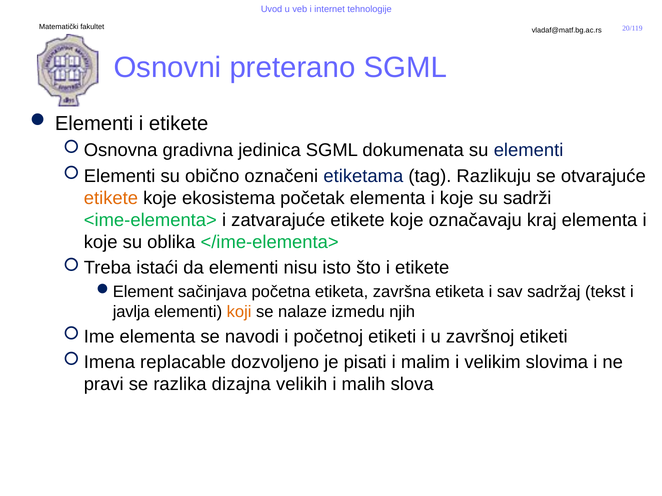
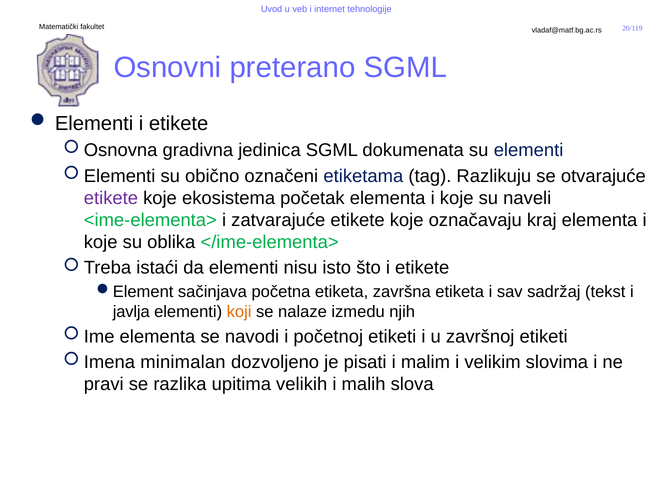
etikete colour: orange -> purple (111, 198)
sadrži: sadrži -> naveli (527, 198)
replacable: replacable -> minimalan (183, 363)
dizajna: dizajna -> upitima (241, 385)
